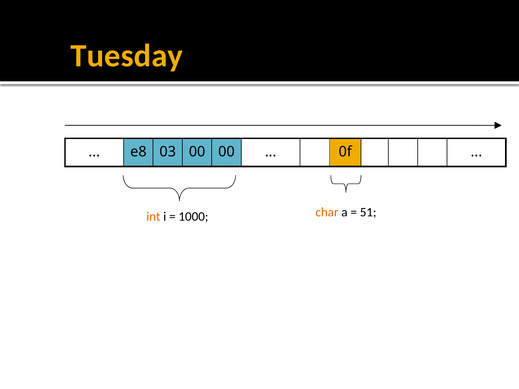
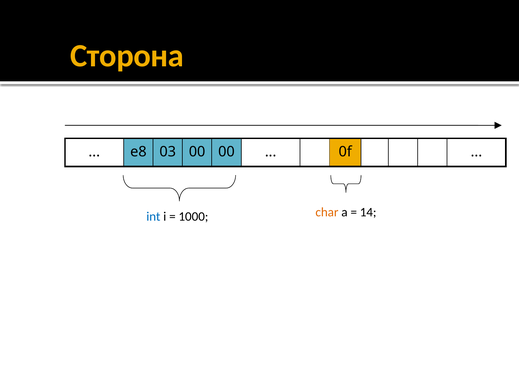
Tuesday: Tuesday -> Сторона (127, 56)
int colour: orange -> blue (153, 217)
51: 51 -> 14 (368, 212)
